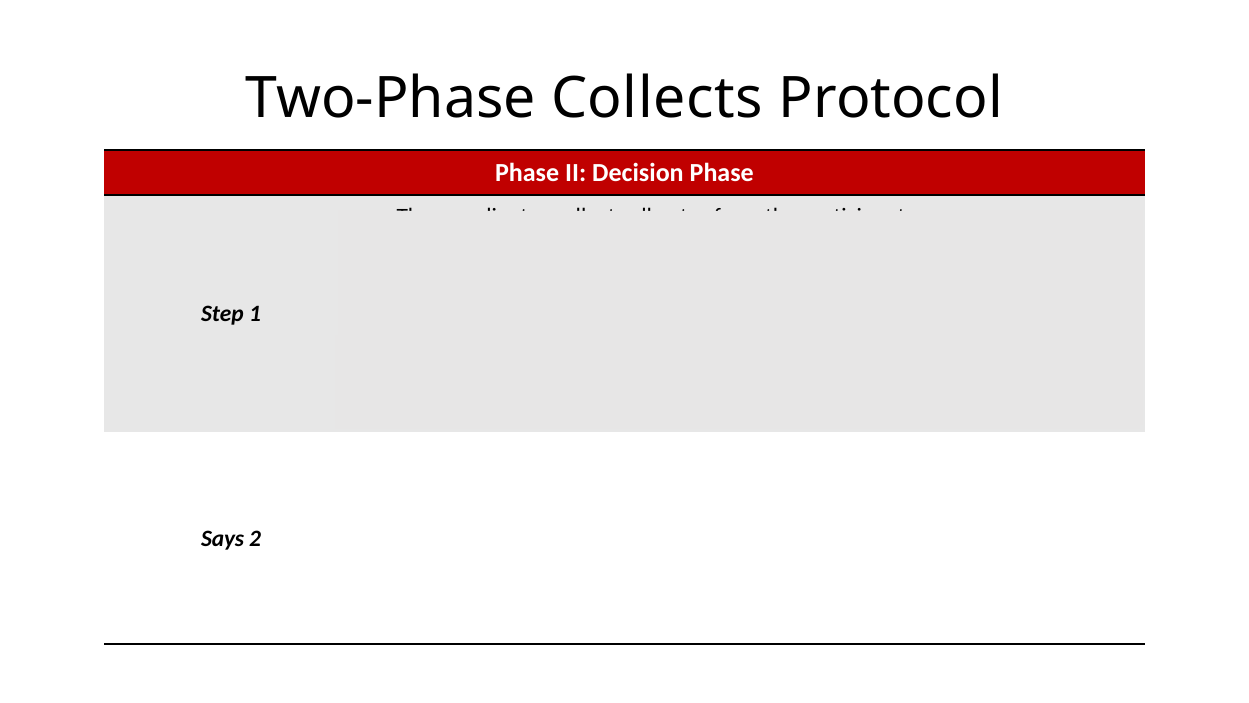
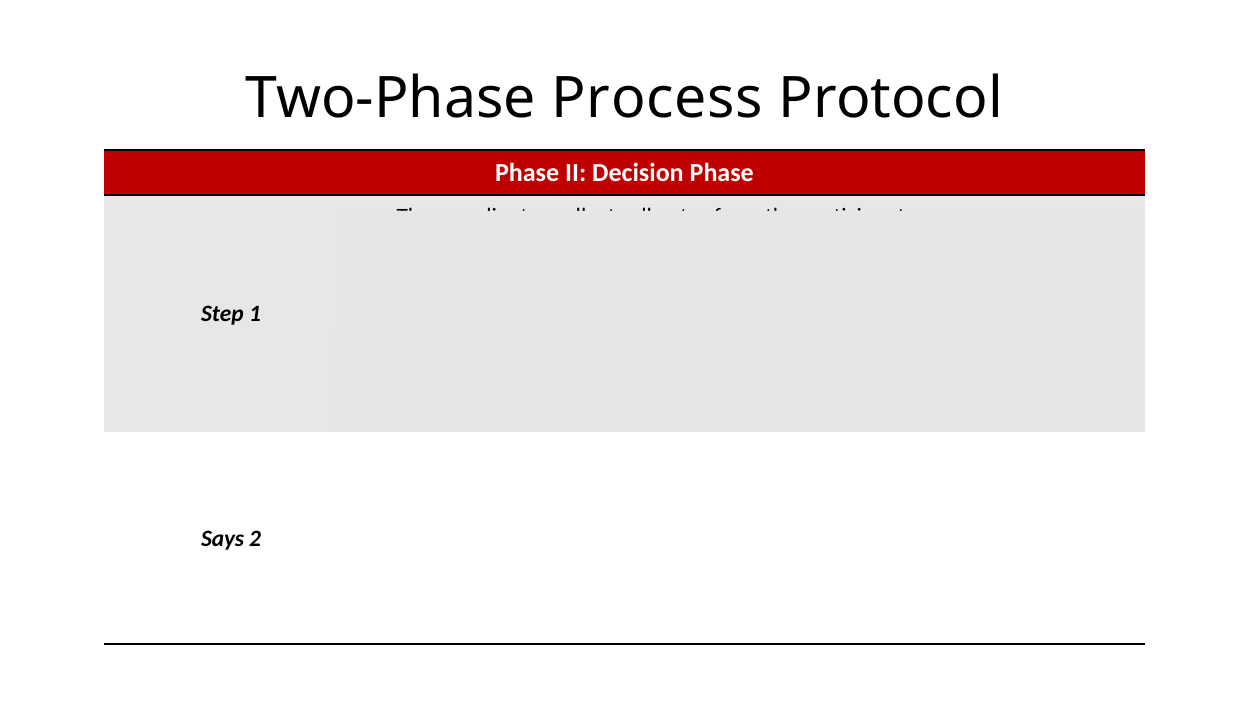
Two-Phase Collects: Collects -> Process (657, 99)
